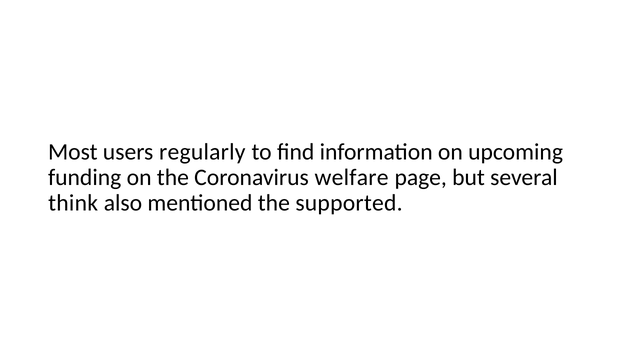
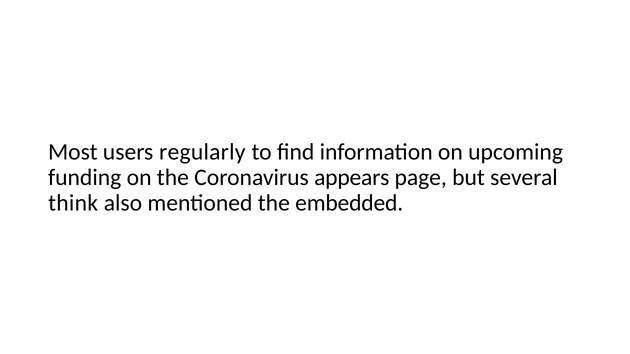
welfare: welfare -> appears (352, 178)
supported: supported -> embedded (349, 203)
